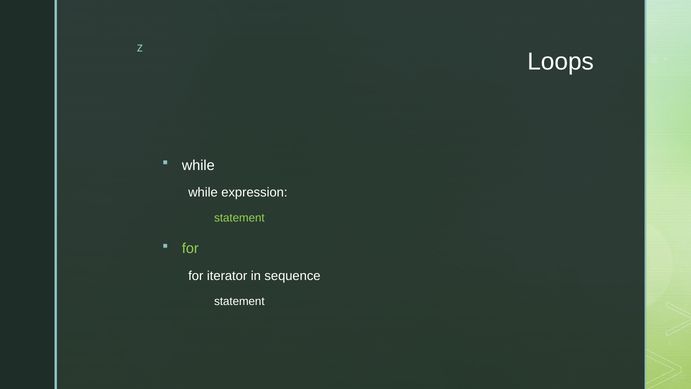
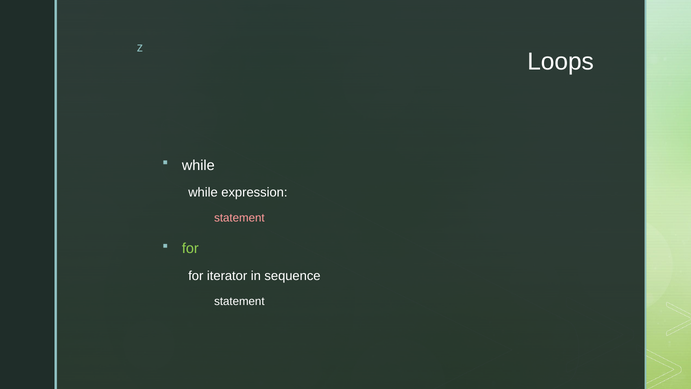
statement colour: light green -> pink (239, 218)
